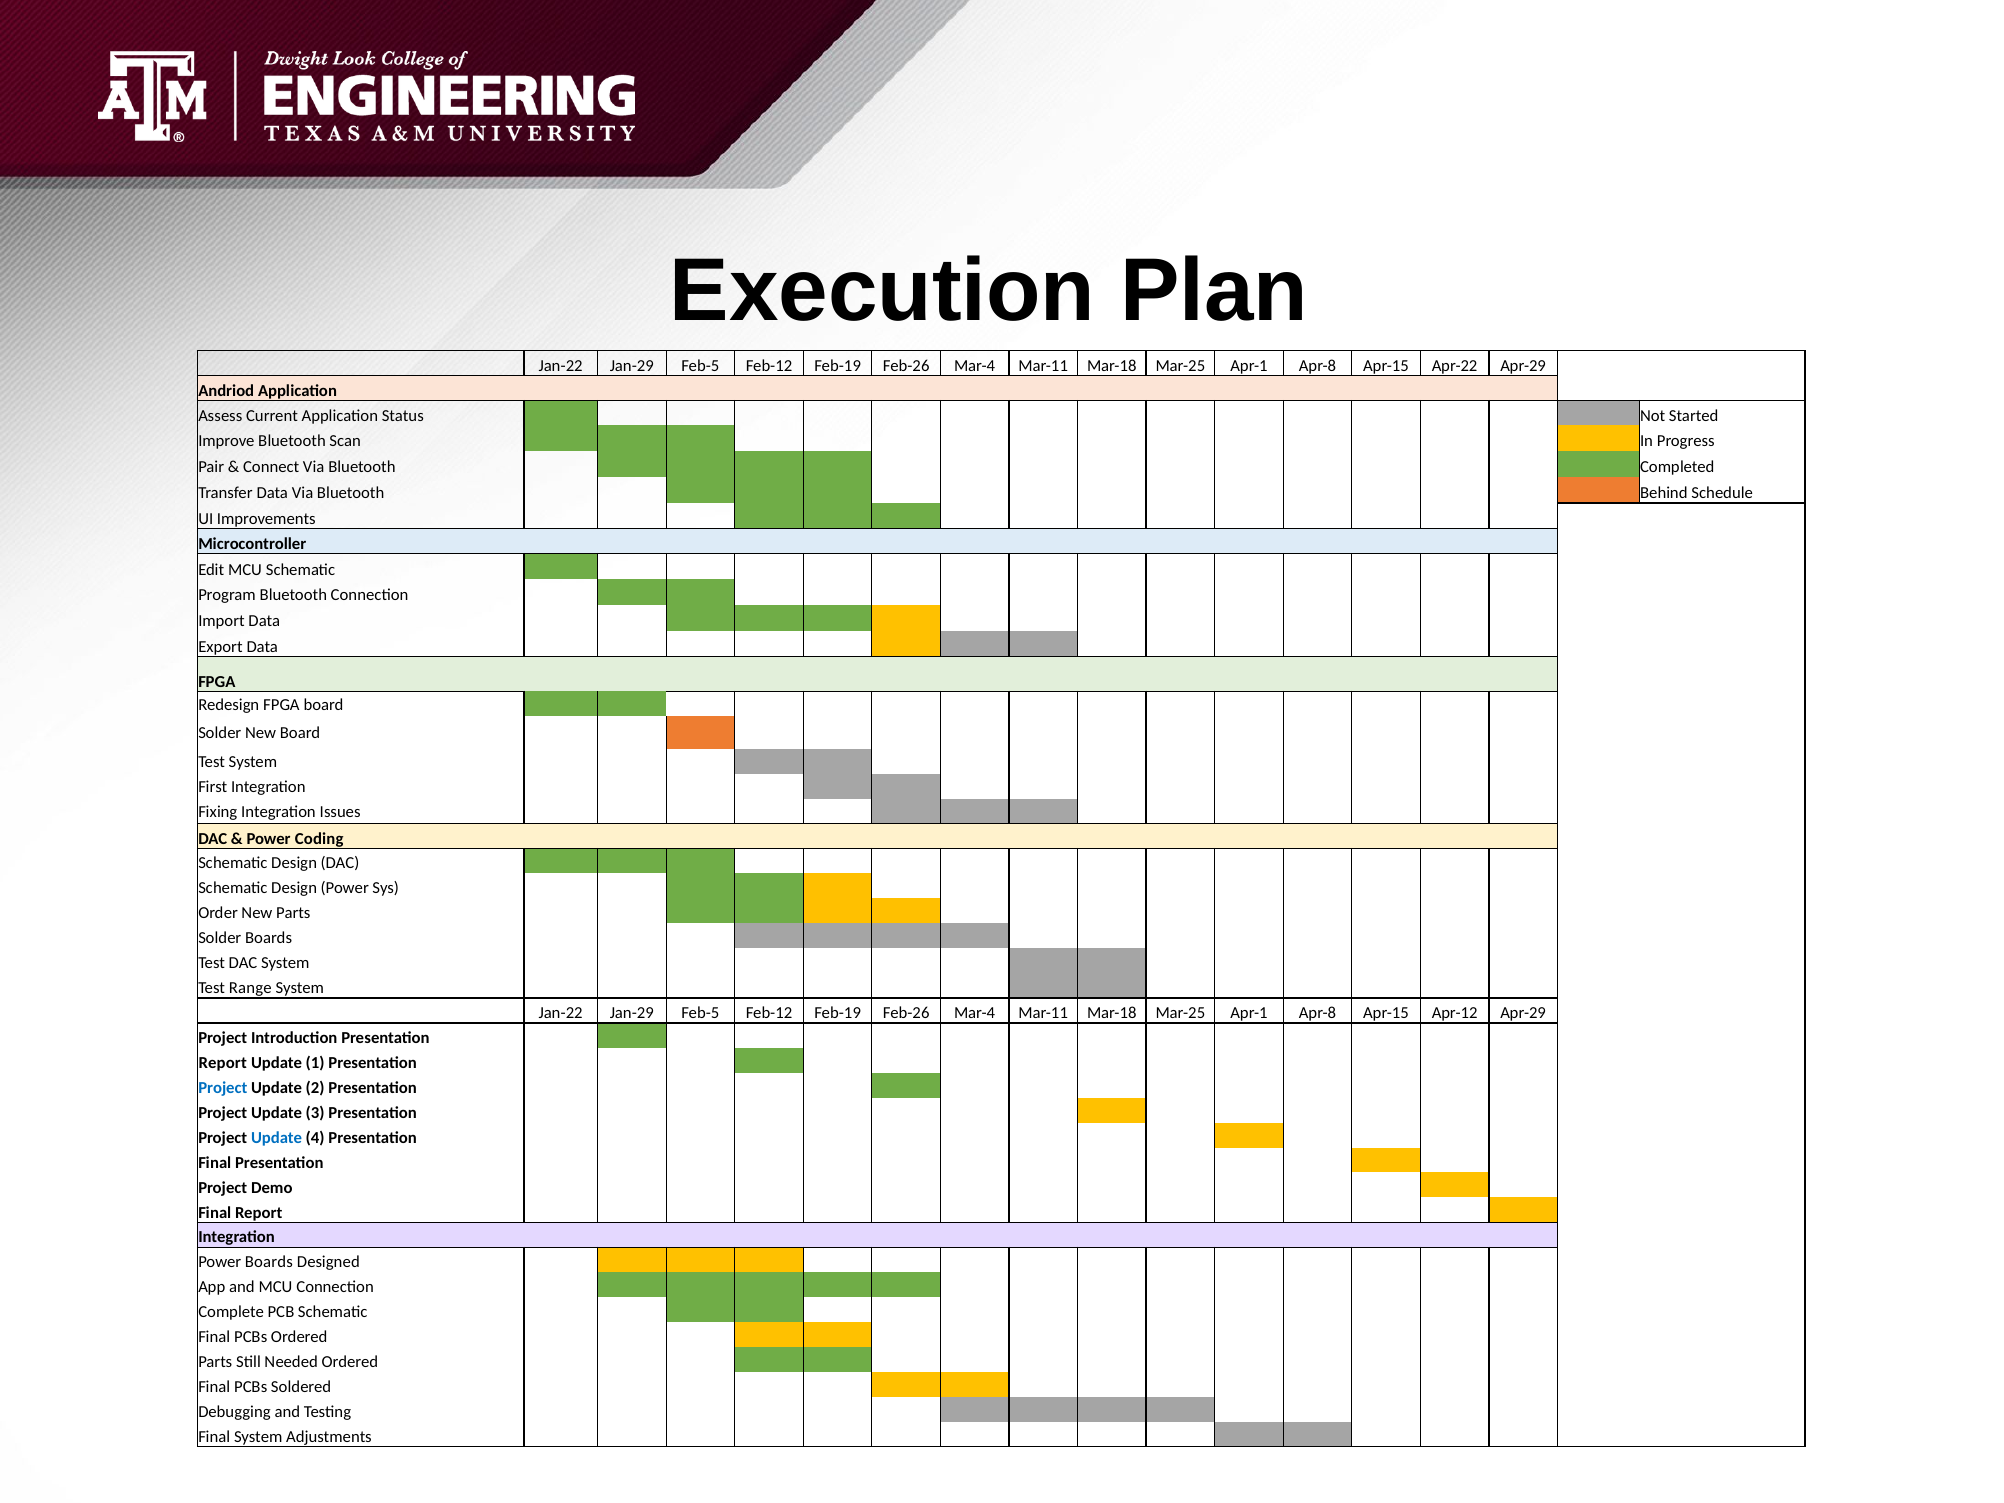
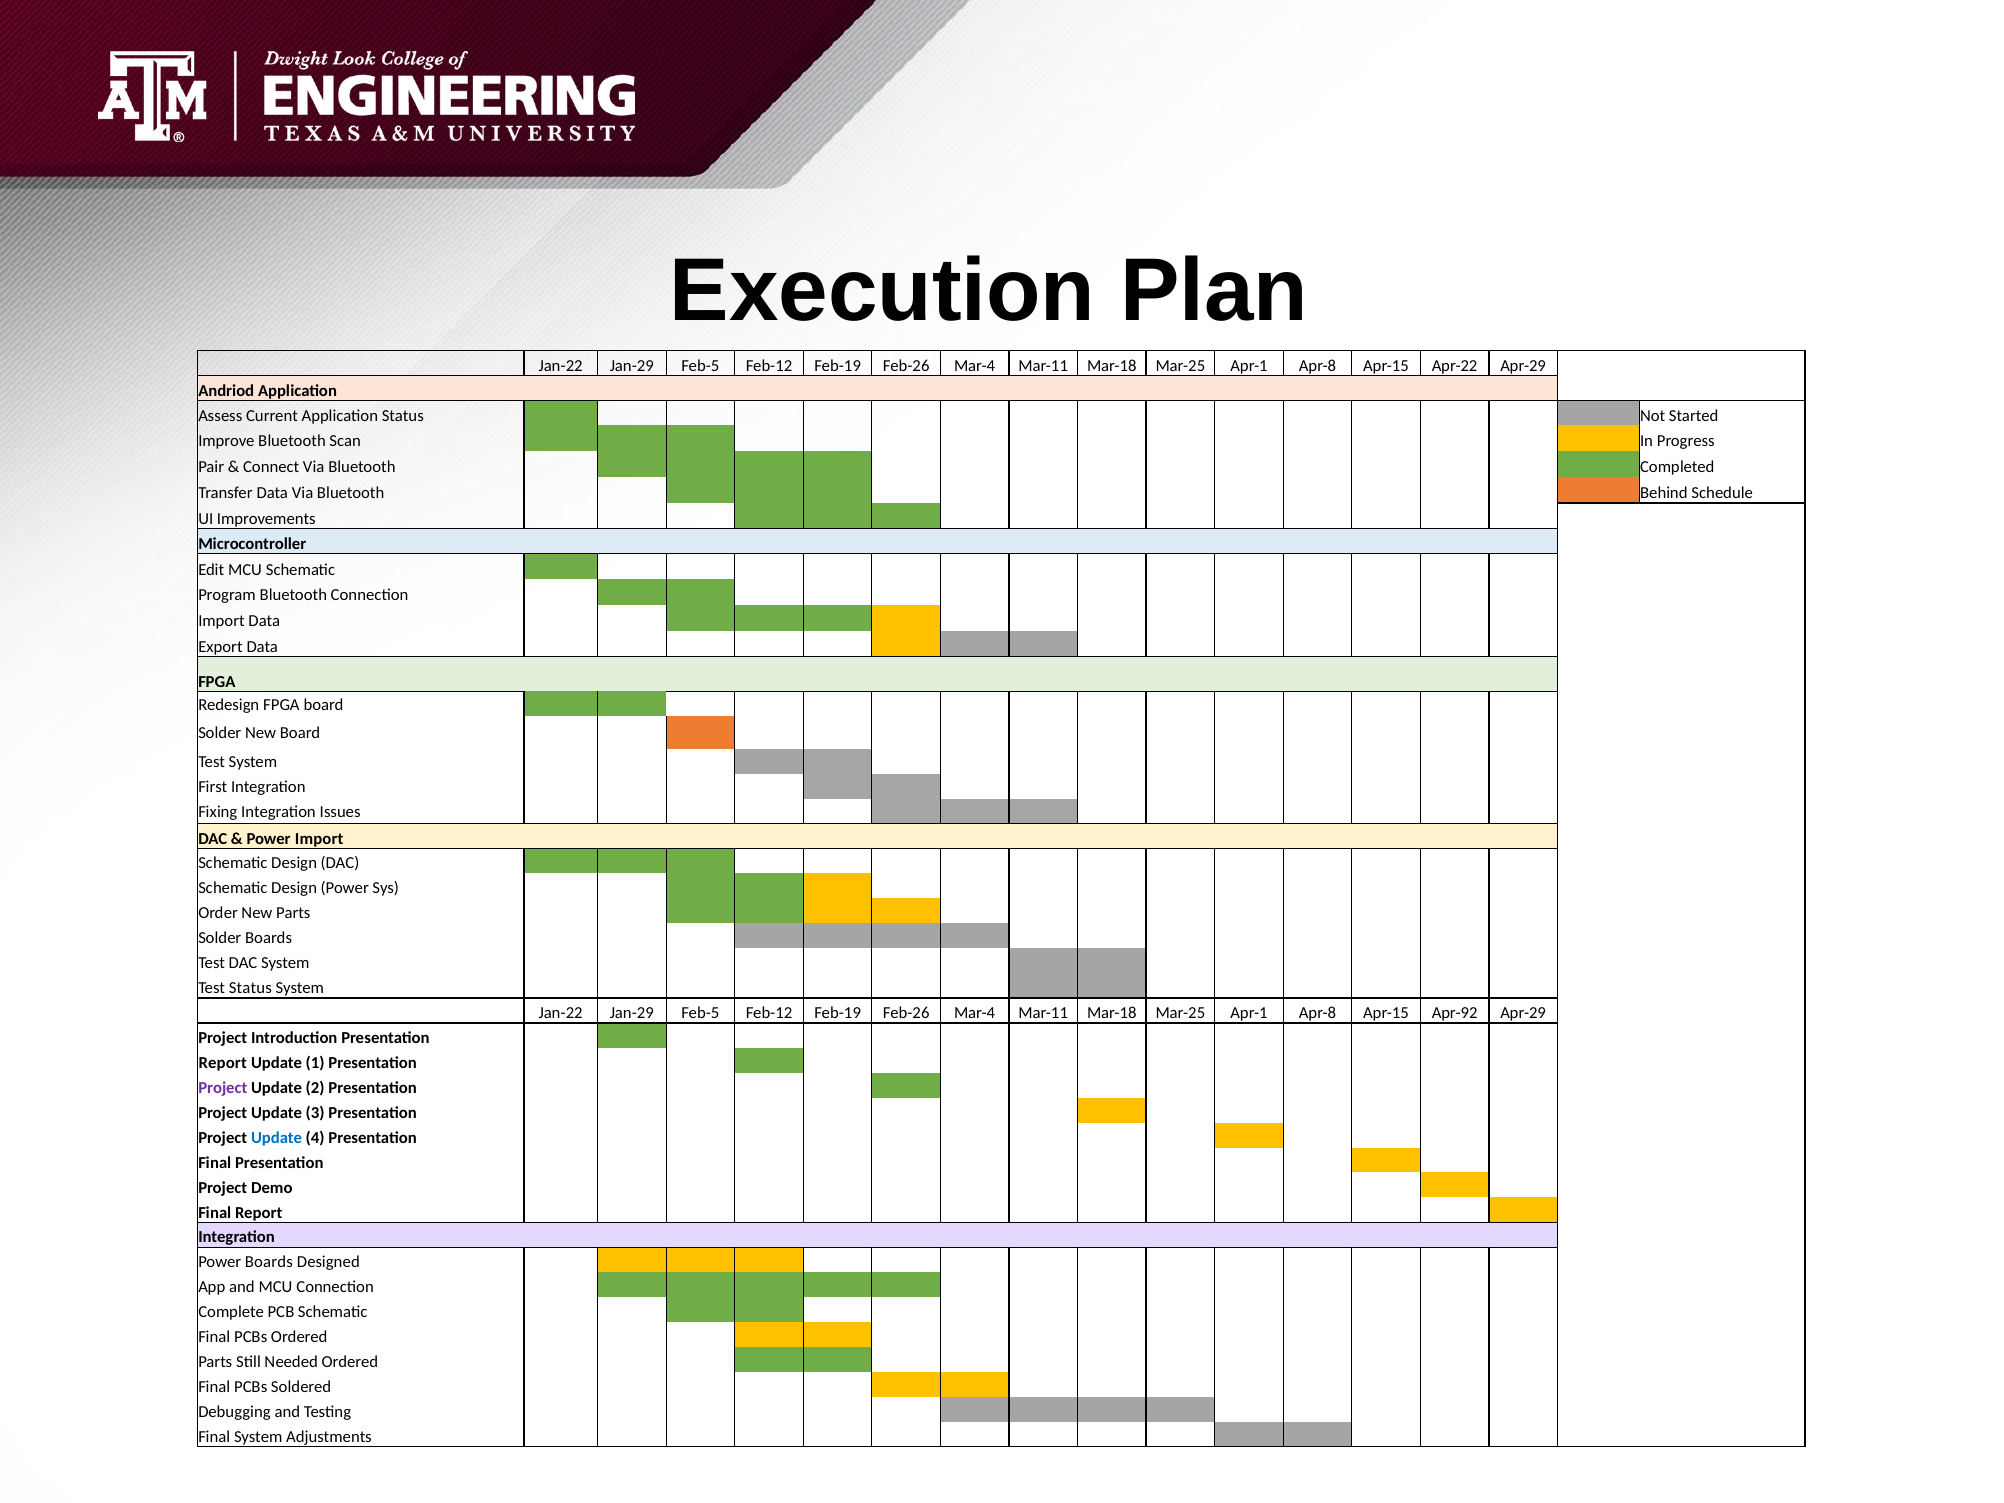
Power Coding: Coding -> Import (319, 839)
Test Range: Range -> Status (250, 988)
Apr-12: Apr-12 -> Apr-92 (1455, 1013)
Project colour: blue -> purple (223, 1088)
